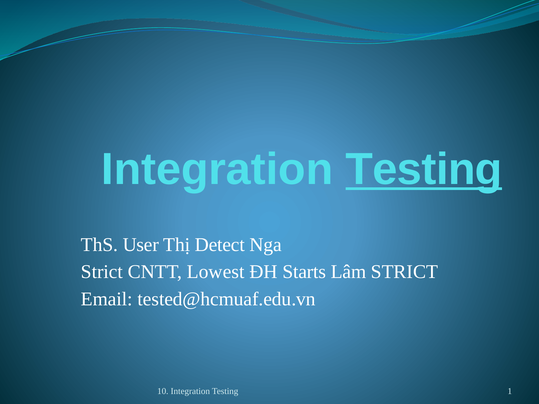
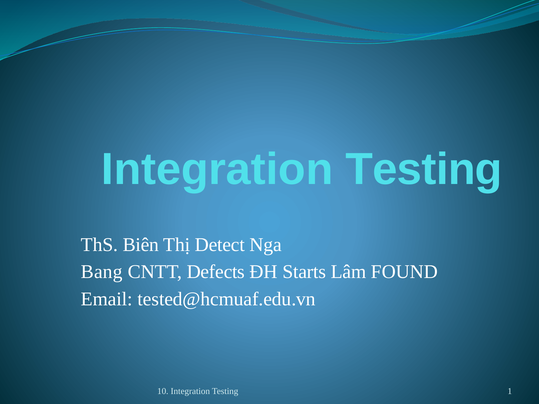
Testing underline: present -> none (424, 169)
User: User -> Biên (141, 245)
Strict: Strict -> Bang (102, 272)
Lowest: Lowest -> Defects (216, 272)
Lâm STRICT: STRICT -> FOUND (404, 272)
